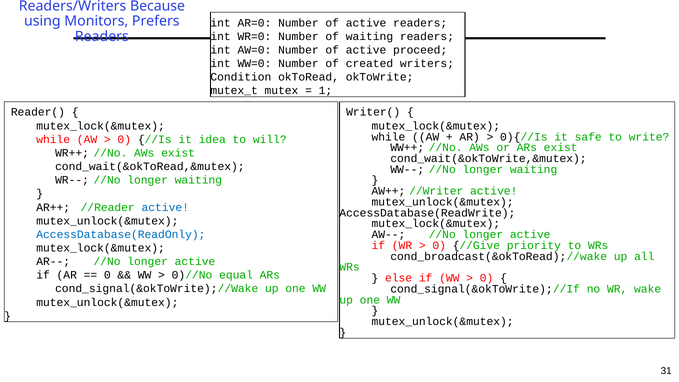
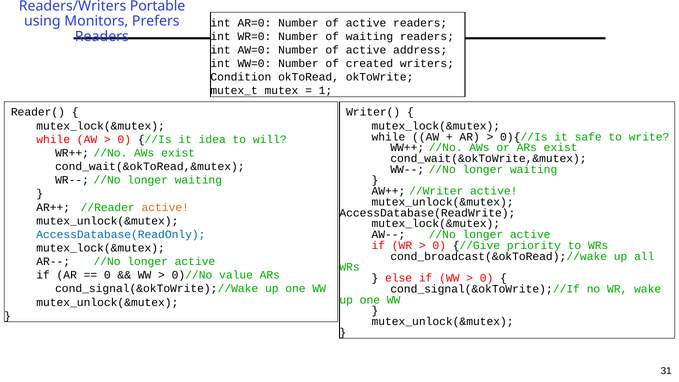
Because: Because -> Portable (158, 6)
proceed: proceed -> address (420, 50)
active colour: blue -> orange (165, 207)
equal: equal -> value (236, 275)
